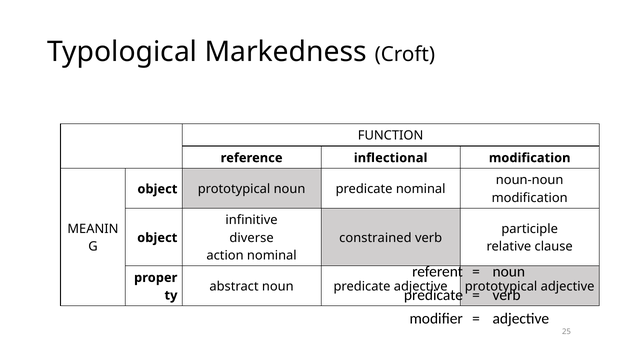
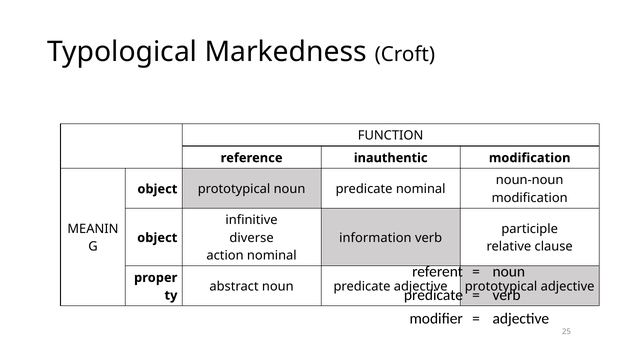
inflectional: inflectional -> inauthentic (391, 158)
constrained: constrained -> information (375, 237)
